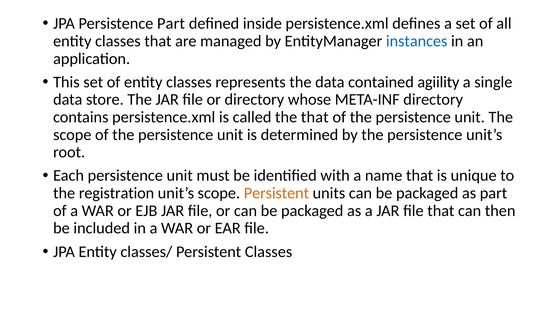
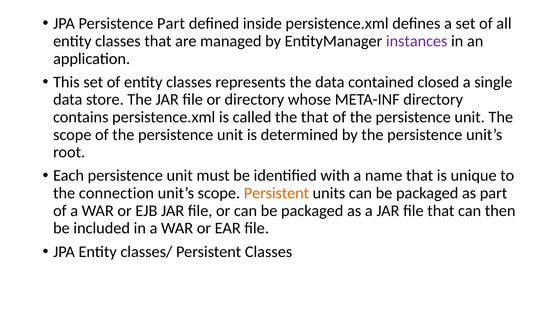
instances colour: blue -> purple (417, 41)
agiility: agiility -> closed (438, 82)
registration: registration -> connection (116, 193)
